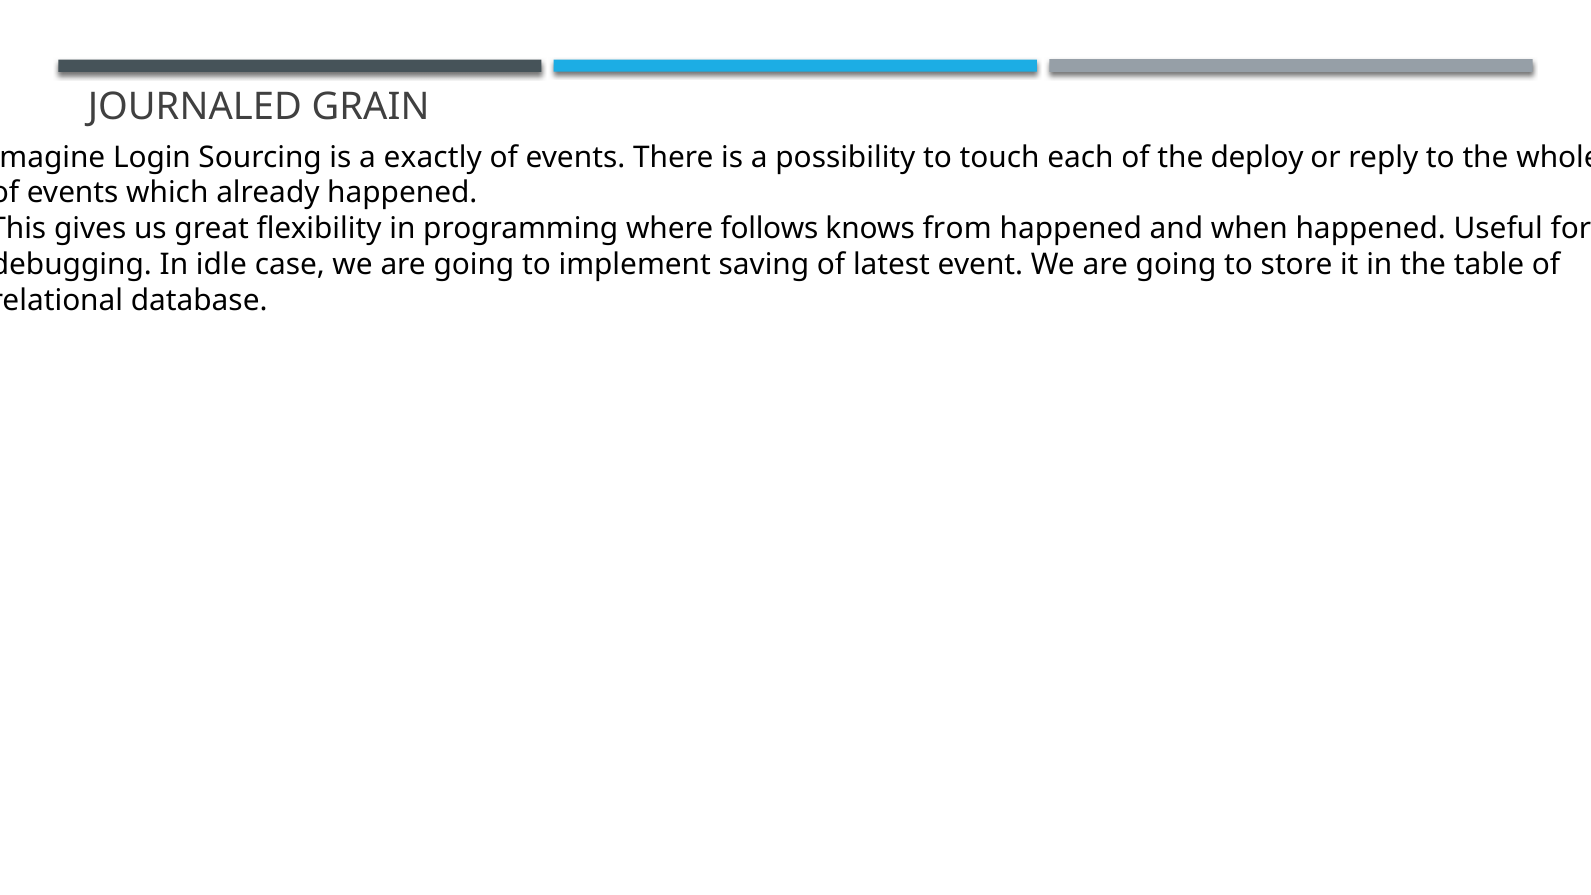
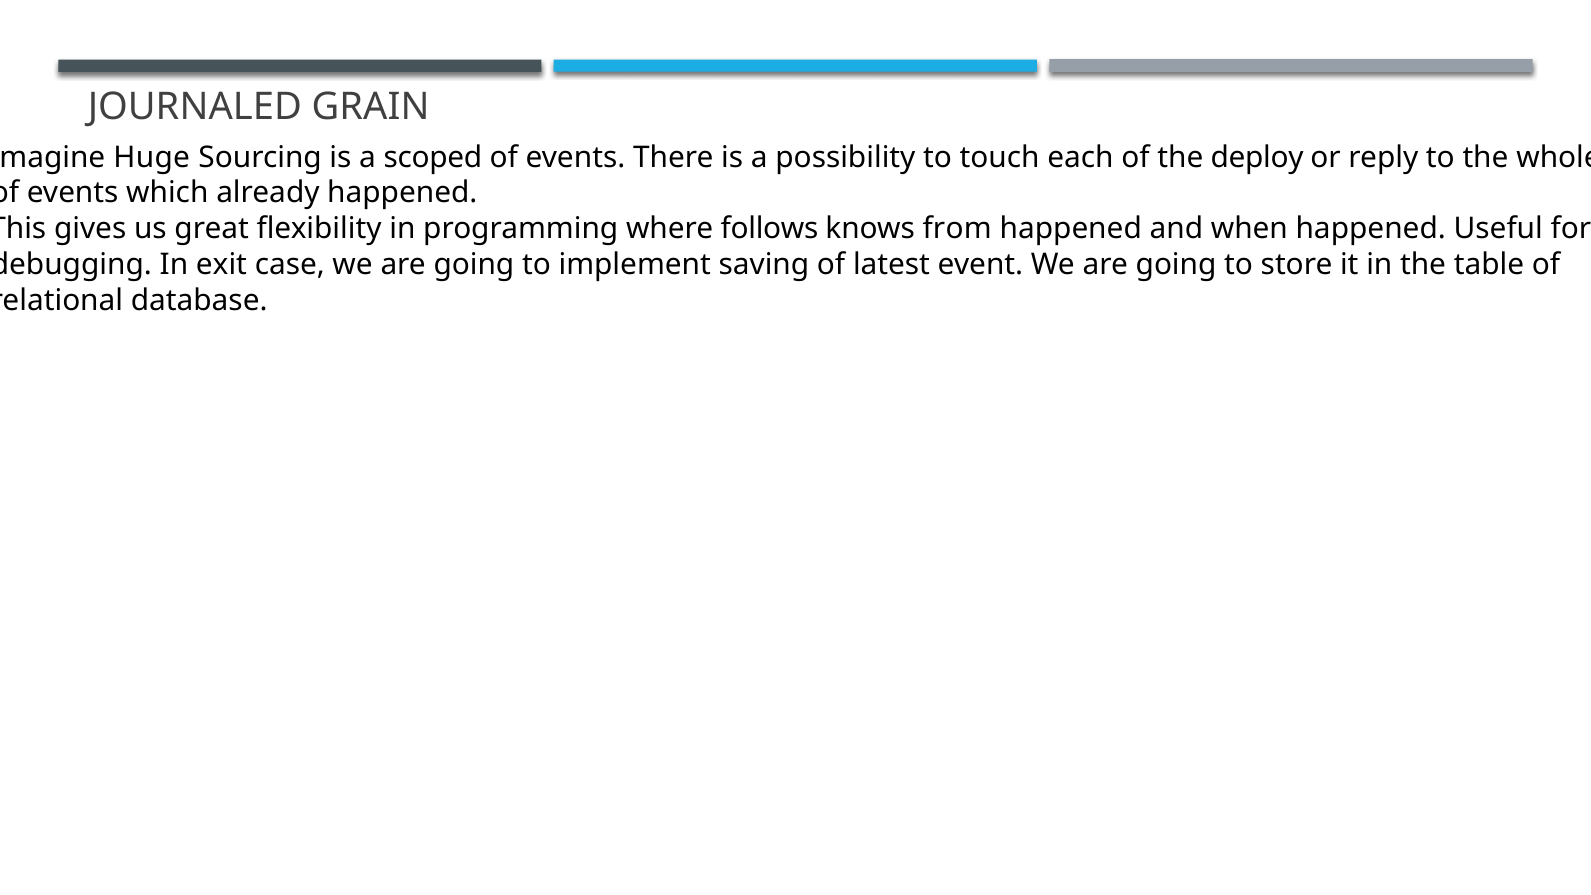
Login: Login -> Huge (152, 157)
exactly: exactly -> scoped (433, 157)
idle: idle -> exit (221, 265)
